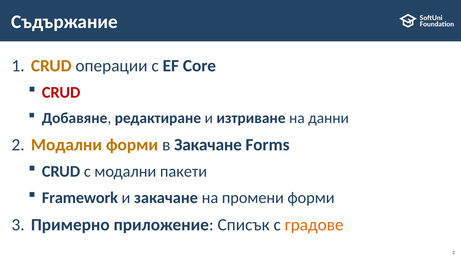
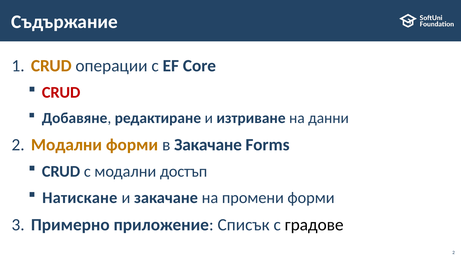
пакети: пакети -> достъп (184, 172)
Framework: Framework -> Натискане (80, 198)
градове colour: orange -> black (314, 225)
